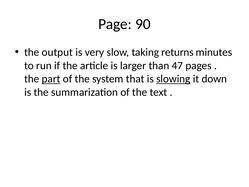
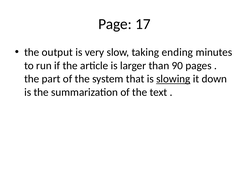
90: 90 -> 17 (143, 24)
returns: returns -> ending (177, 52)
47: 47 -> 90 (177, 66)
part underline: present -> none (51, 79)
